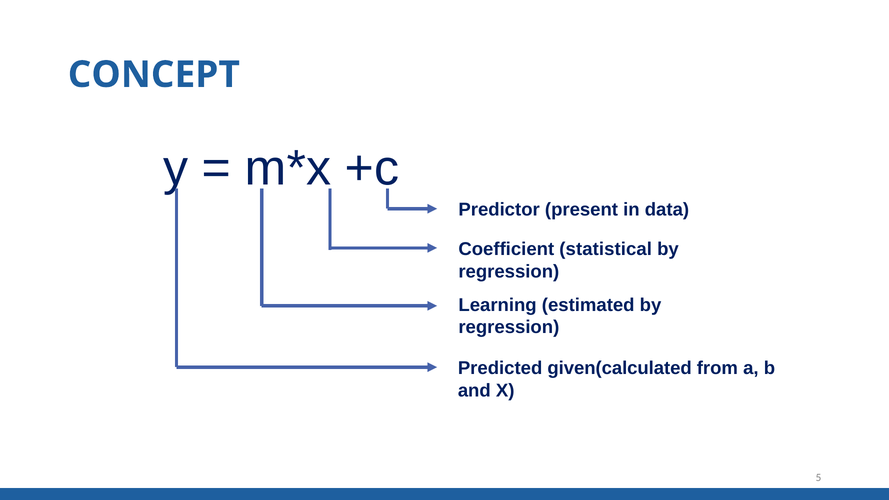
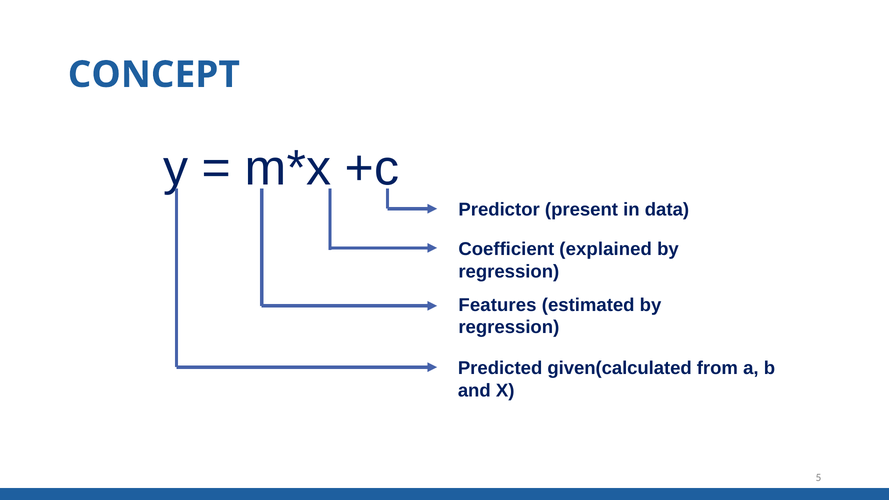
statistical: statistical -> explained (606, 249)
Learning: Learning -> Features (498, 305)
